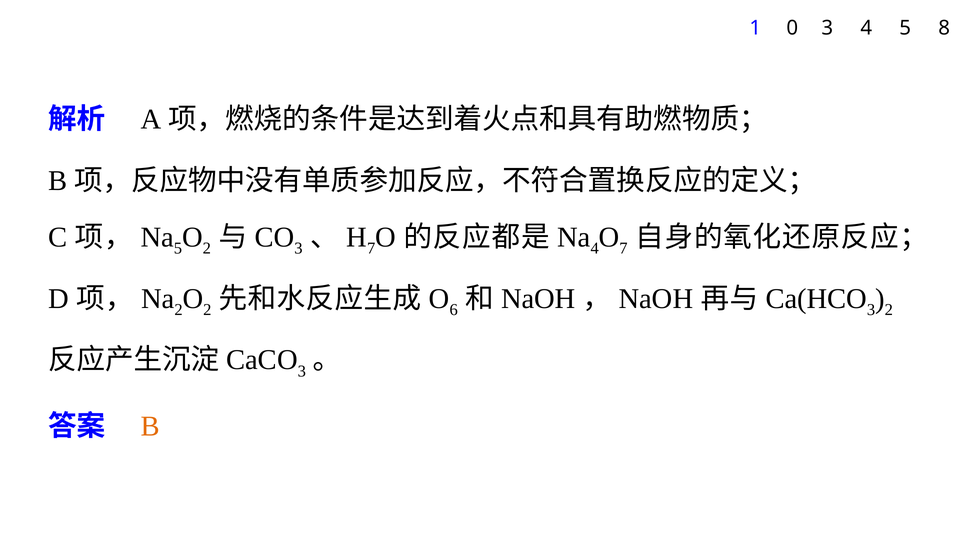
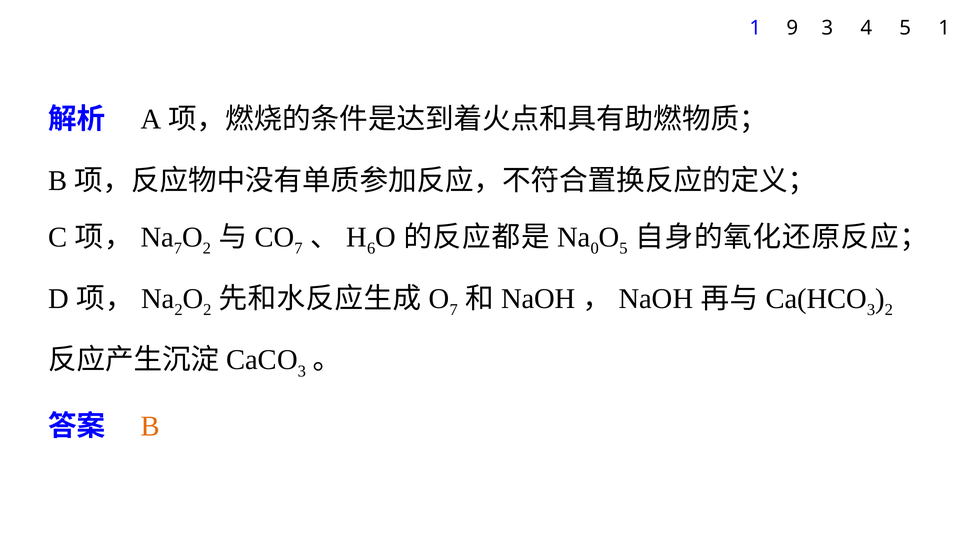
0: 0 -> 9 (792, 28)
5 8: 8 -> 1 (944, 28)
5: 5 -> 7 (178, 248)
3: 3 -> 7 (298, 248)
7: 7 -> 6 (371, 248)
4: 4 -> 0 (595, 248)
7: 7 -> 5 (623, 248)
6: 6 -> 7 (454, 310)
